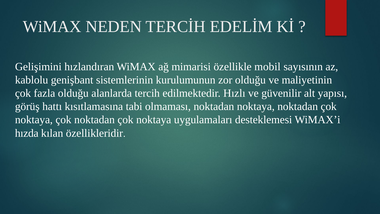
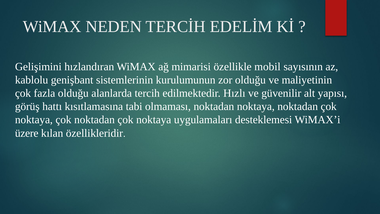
hızda: hızda -> üzere (27, 133)
